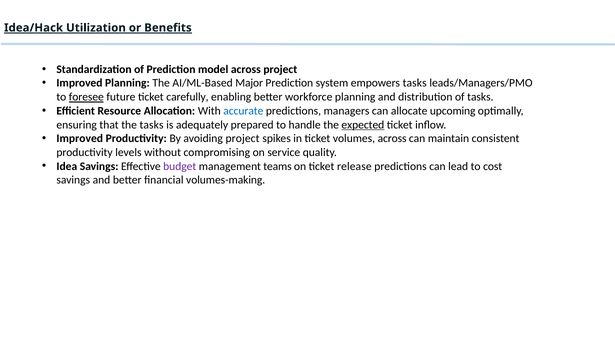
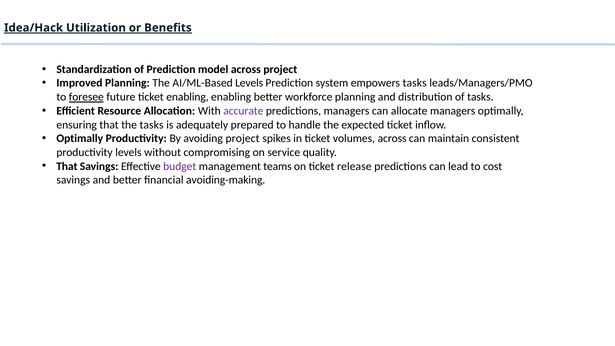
AI/ML-Based Major: Major -> Levels (249, 83)
ticket carefully: carefully -> enabling (187, 97)
accurate colour: blue -> purple (243, 111)
allocate upcoming: upcoming -> managers (453, 111)
expected underline: present -> none (363, 125)
Improved: Improved -> Optimally (80, 139)
Idea: Idea -> That (67, 166)
volumes-making: volumes-making -> avoiding-making (226, 180)
